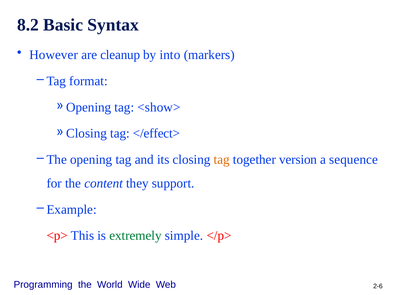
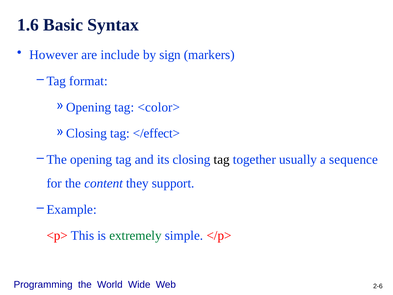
8.2: 8.2 -> 1.6 (28, 25)
cleanup: cleanup -> include (120, 55)
into: into -> sign (170, 55)
<show>: <show> -> <color> (159, 107)
tag colour: orange -> black (222, 159)
version: version -> usually (298, 159)
